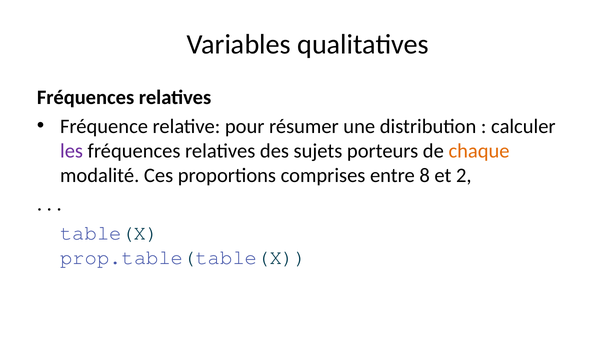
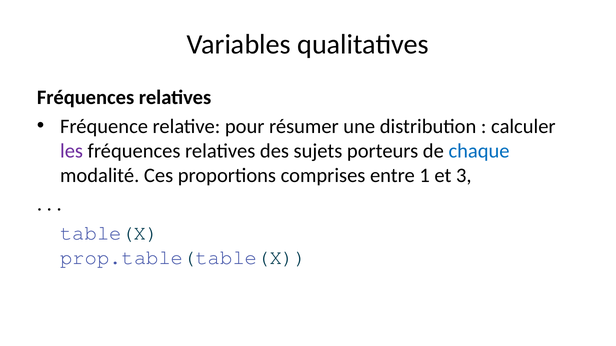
chaque colour: orange -> blue (479, 151)
8: 8 -> 1 (425, 176)
2: 2 -> 3 (464, 176)
